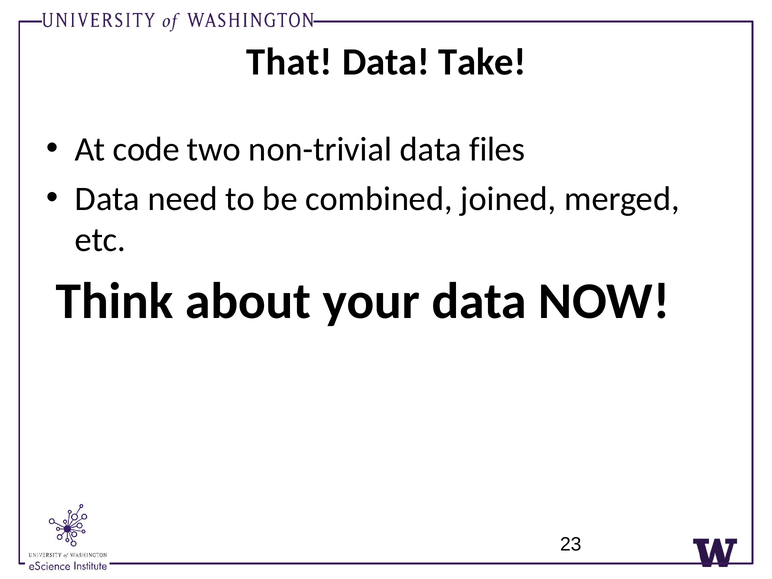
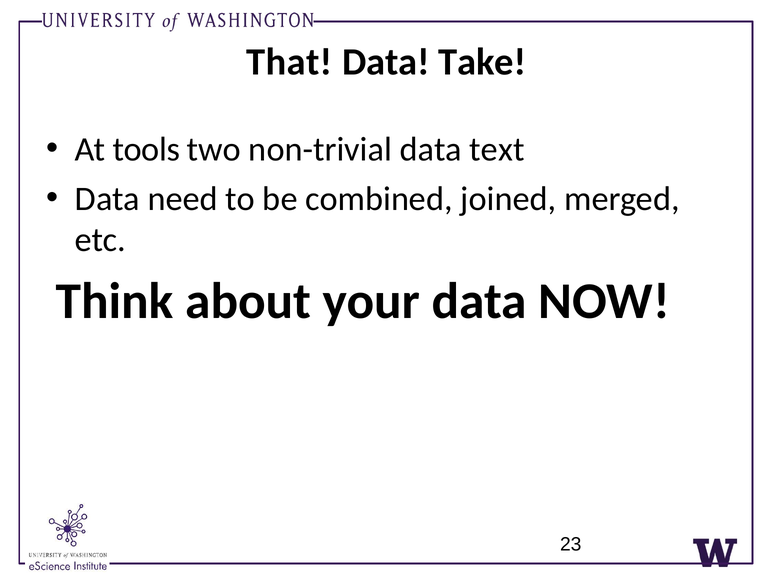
code: code -> tools (146, 149)
files: files -> text (497, 149)
